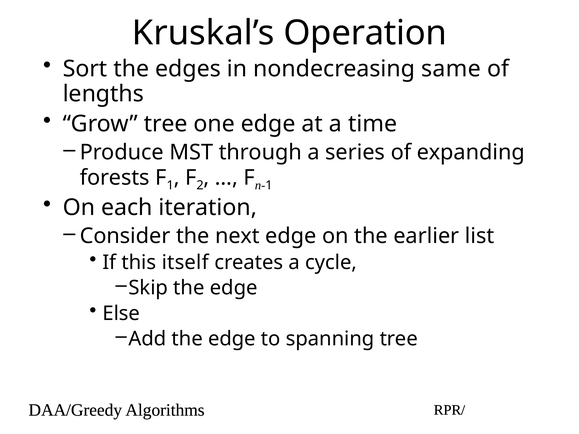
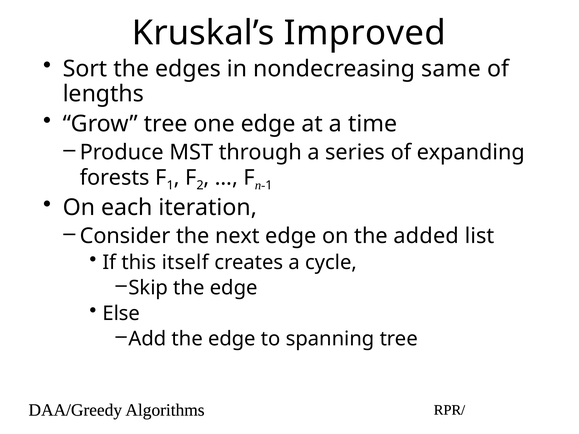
Operation: Operation -> Improved (365, 33)
earlier: earlier -> added (426, 236)
